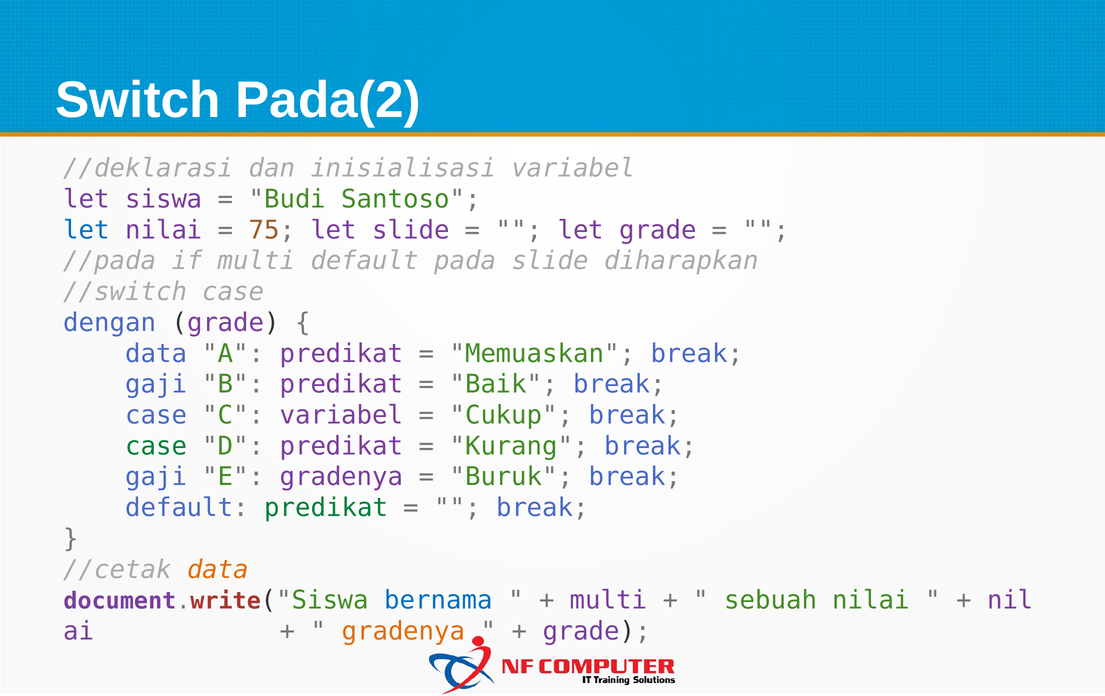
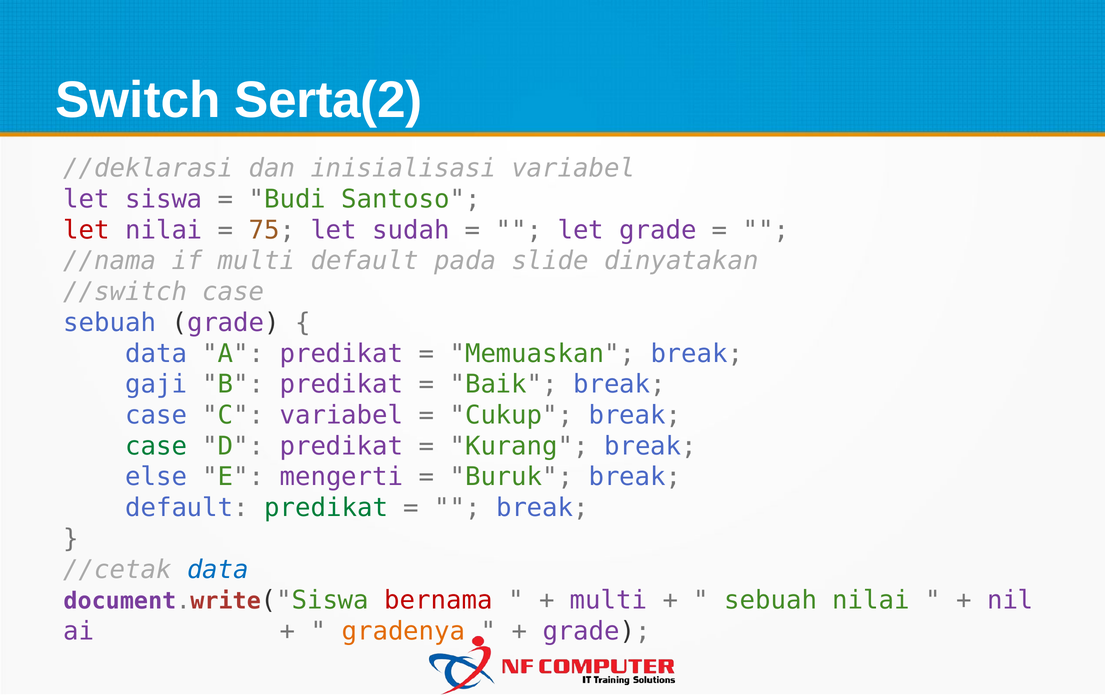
Pada(2: Pada(2 -> Serta(2 (328, 100)
let colour: blue -> red (87, 230)
let slide: slide -> sudah (411, 230)
//pada: //pada -> //nama (110, 261)
diharapkan: diharapkan -> dinyatakan (681, 261)
dengan: dengan -> sebuah (110, 323)
gaji: gaji -> else (156, 477)
E gradenya: gradenya -> mengerti (341, 477)
data colour: orange -> blue (218, 570)
bernama colour: blue -> red (438, 601)
